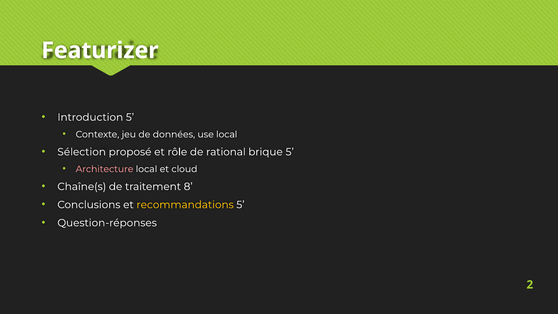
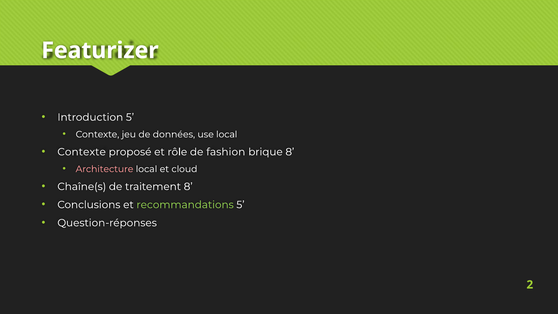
Sélection: Sélection -> Contexte (82, 152)
rational: rational -> fashion (226, 152)
brique 5: 5 -> 8 (290, 152)
recommandations colour: yellow -> light green (185, 205)
